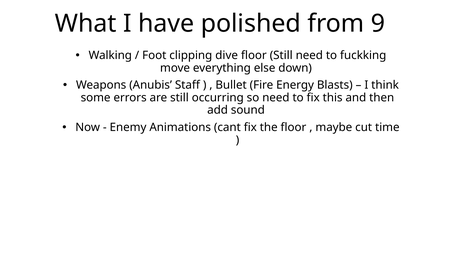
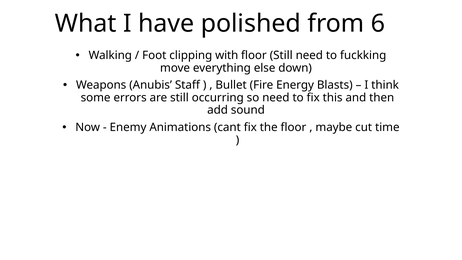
9: 9 -> 6 (378, 24)
dive: dive -> with (227, 55)
